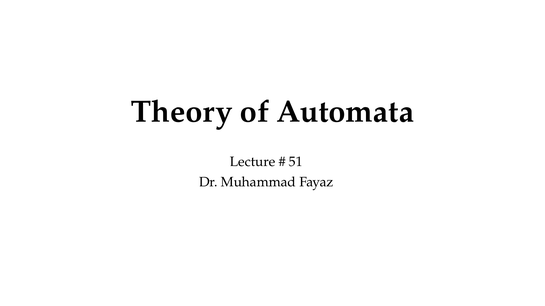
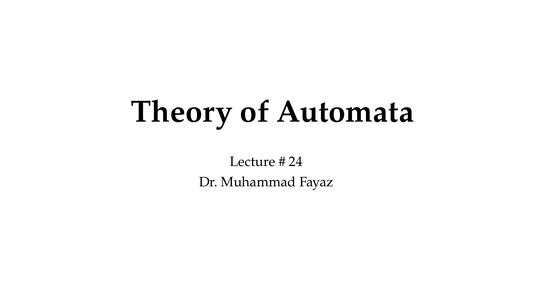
51: 51 -> 24 (296, 162)
